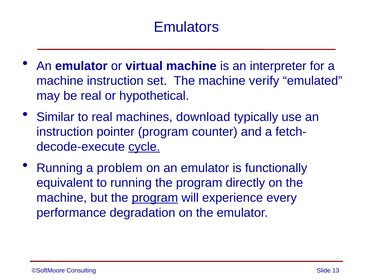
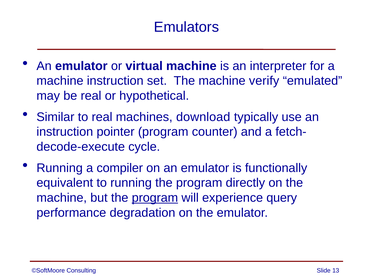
cycle underline: present -> none (144, 147)
problem: problem -> compiler (120, 168)
every: every -> query (282, 198)
